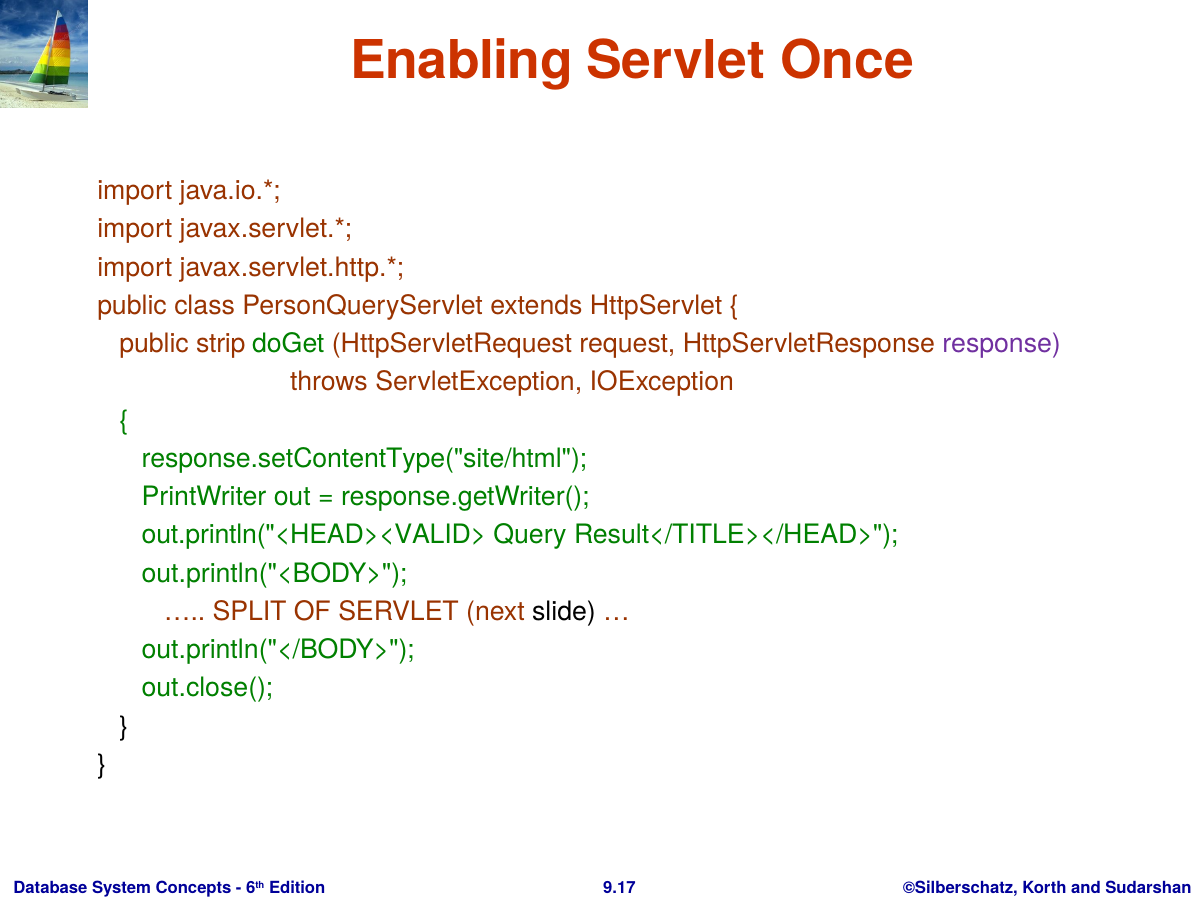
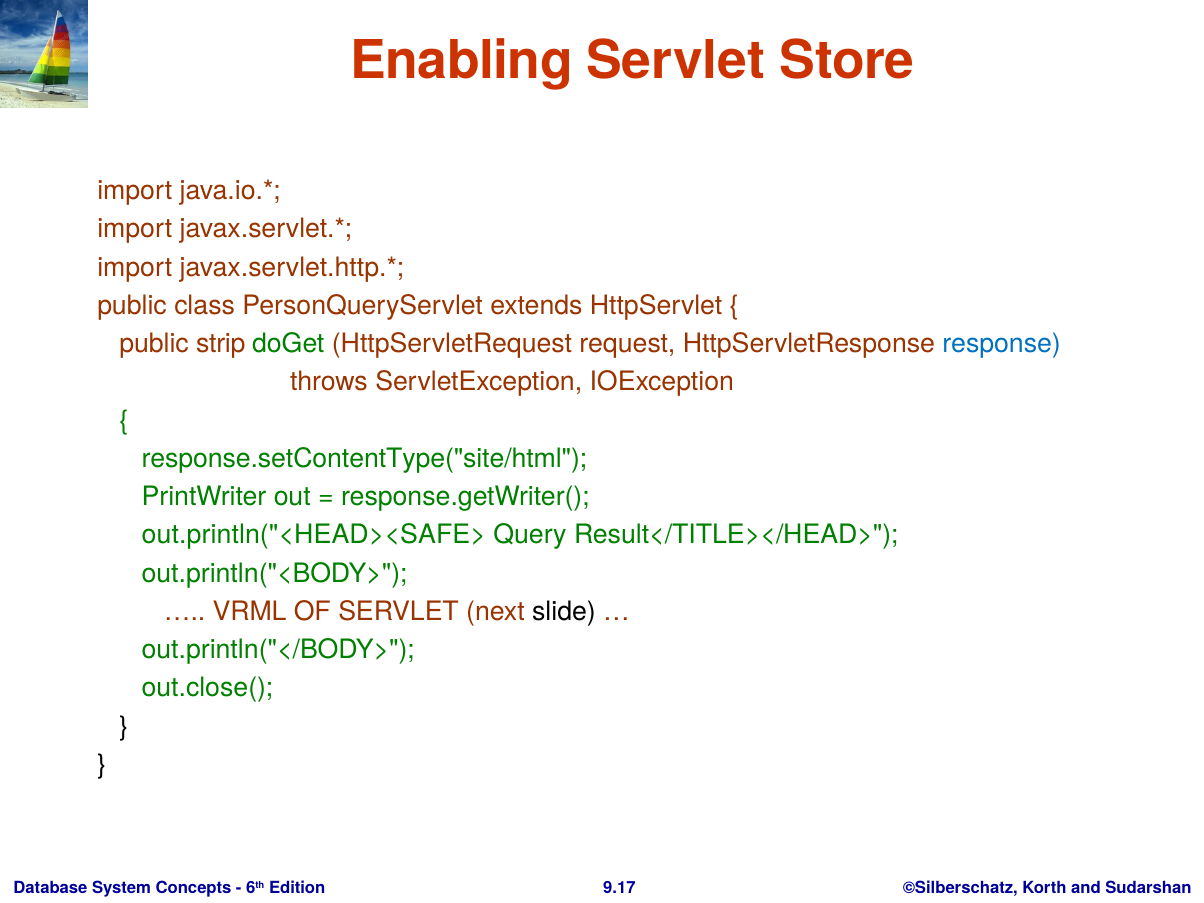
Once: Once -> Store (847, 61)
response colour: purple -> blue (1002, 344)
out.println("<HEAD><VALID>: out.println("<HEAD><VALID> -> out.println("<HEAD><SAFE> (314, 535)
SPLIT: SPLIT -> VRML (250, 612)
